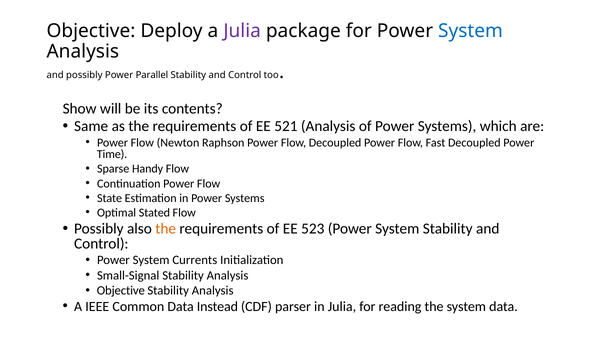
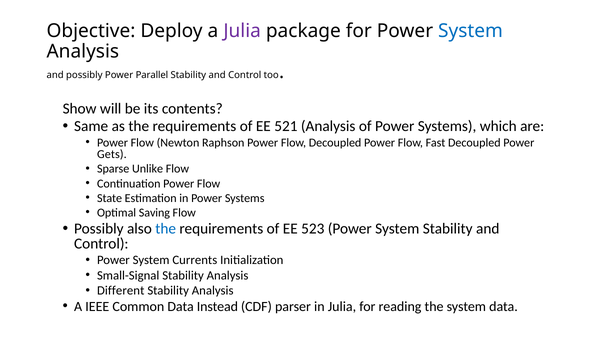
Time: Time -> Gets (112, 154)
Handy: Handy -> Unlike (148, 169)
Stated: Stated -> Saving (154, 213)
the colour: orange -> blue (166, 229)
Objective: Objective -> Different (121, 290)
